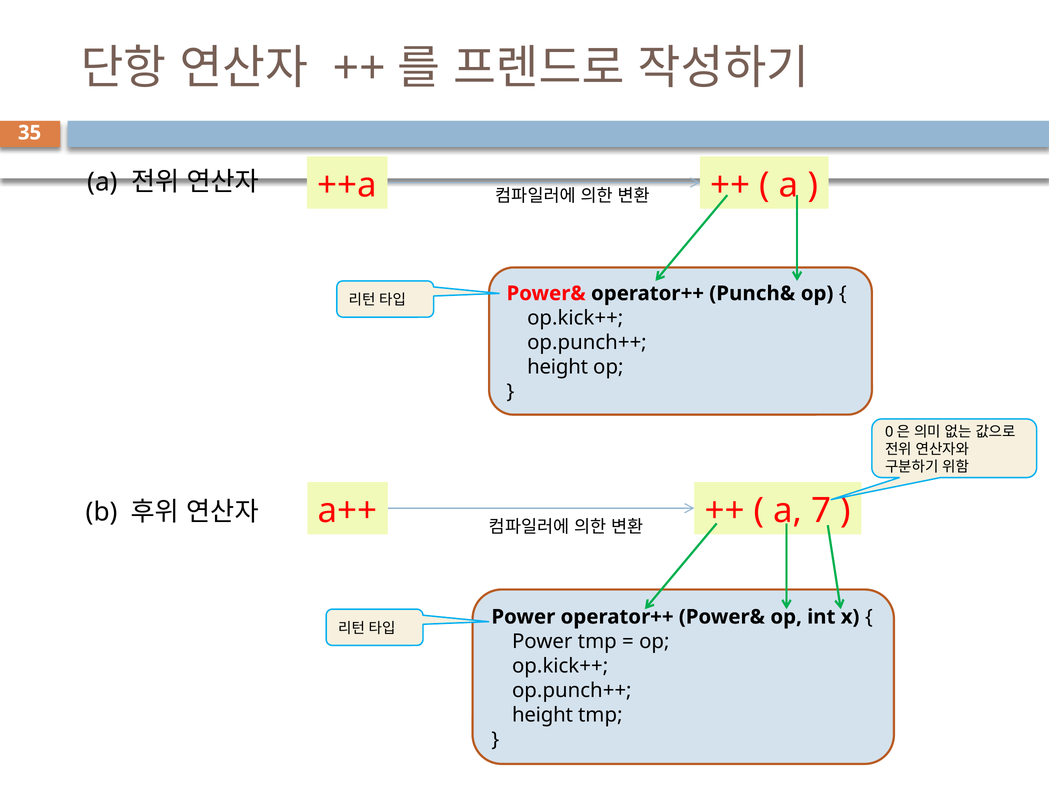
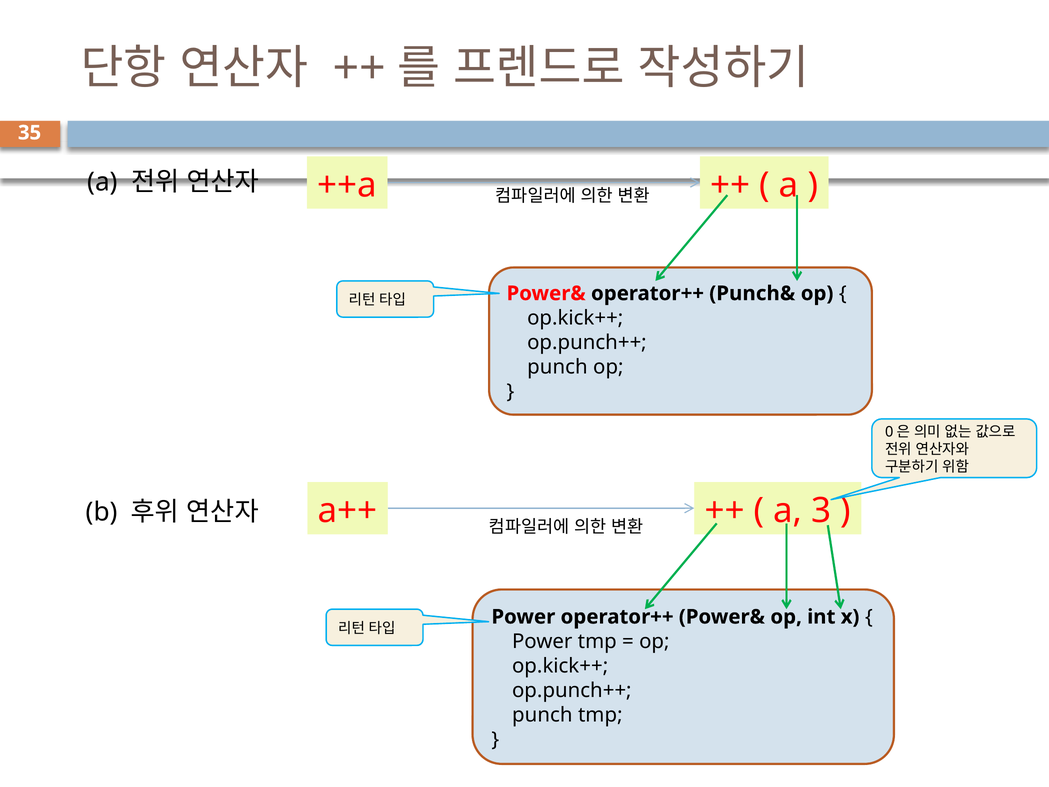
height: height -> punch (557, 367)
7: 7 -> 3 (821, 510)
height: height -> punch (542, 715)
